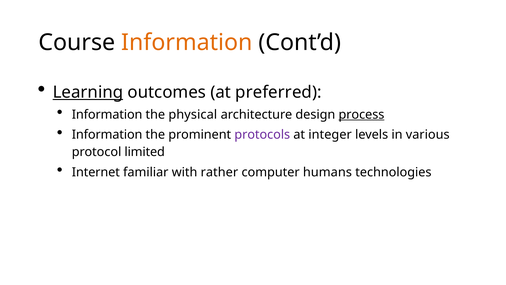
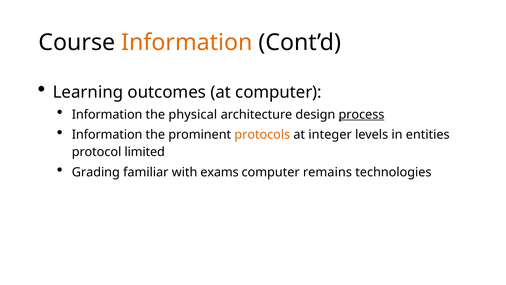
Learning underline: present -> none (88, 92)
at preferred: preferred -> computer (279, 92)
protocols colour: purple -> orange (262, 134)
various: various -> entities (428, 134)
Internet: Internet -> Grading (96, 172)
rather: rather -> exams (220, 172)
humans: humans -> remains (327, 172)
